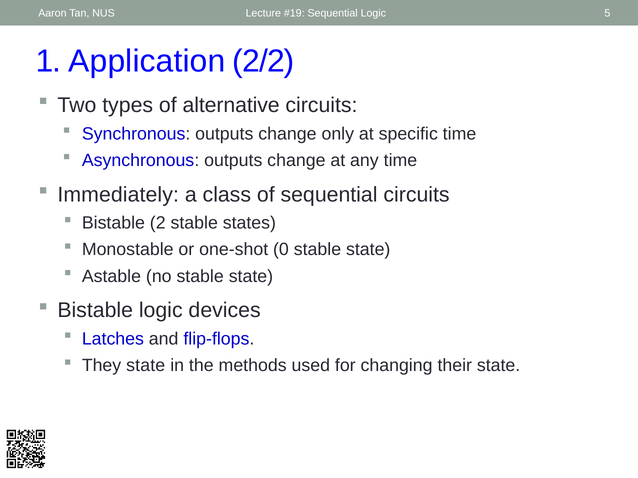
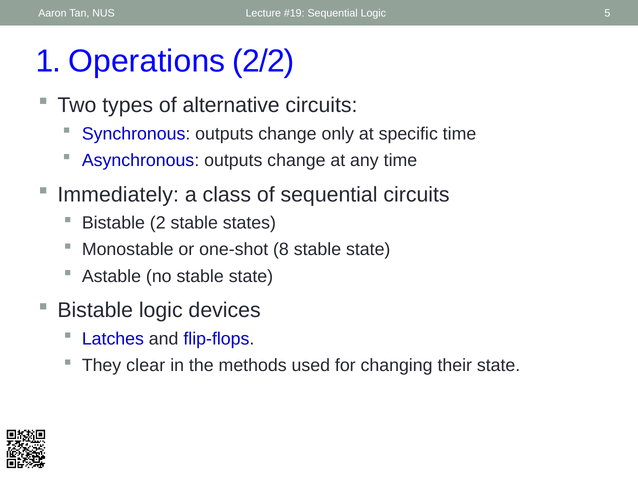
Application: Application -> Operations (147, 61)
0: 0 -> 8 (281, 250)
They state: state -> clear (146, 366)
